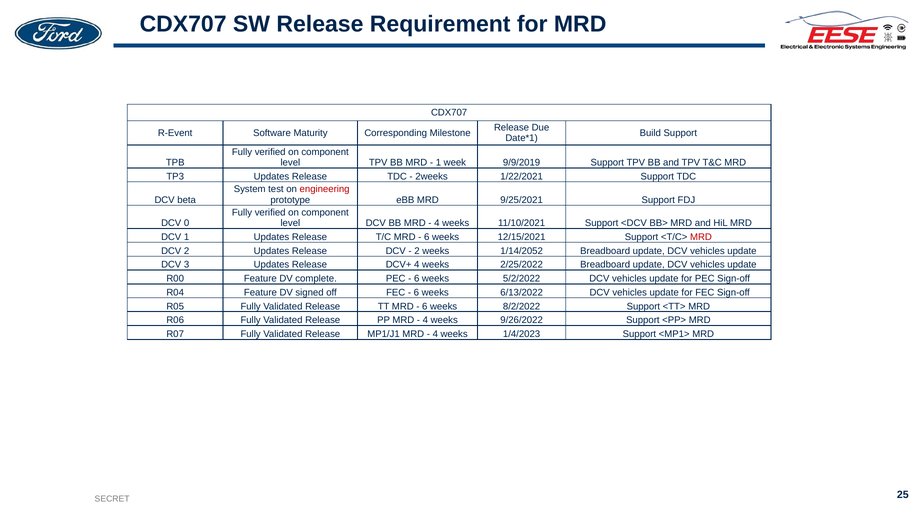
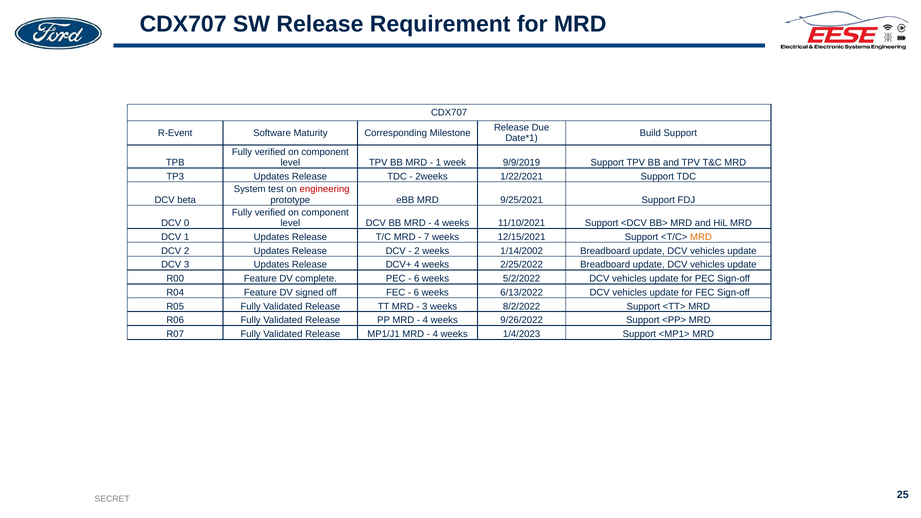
6: 6 -> 7 (427, 237)
MRD colour: red -> orange (701, 237)
1/14/2052: 1/14/2052 -> 1/14/2002 (522, 251)
6: 6 -> 3 (425, 306)
